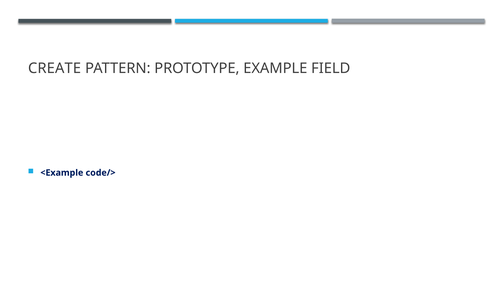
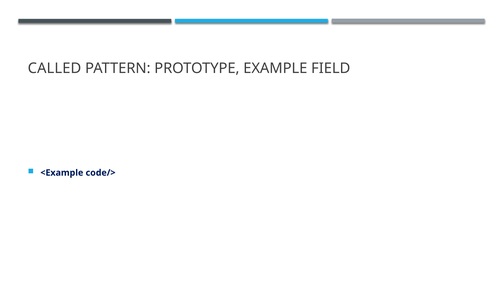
CREATE: CREATE -> CALLED (55, 68)
